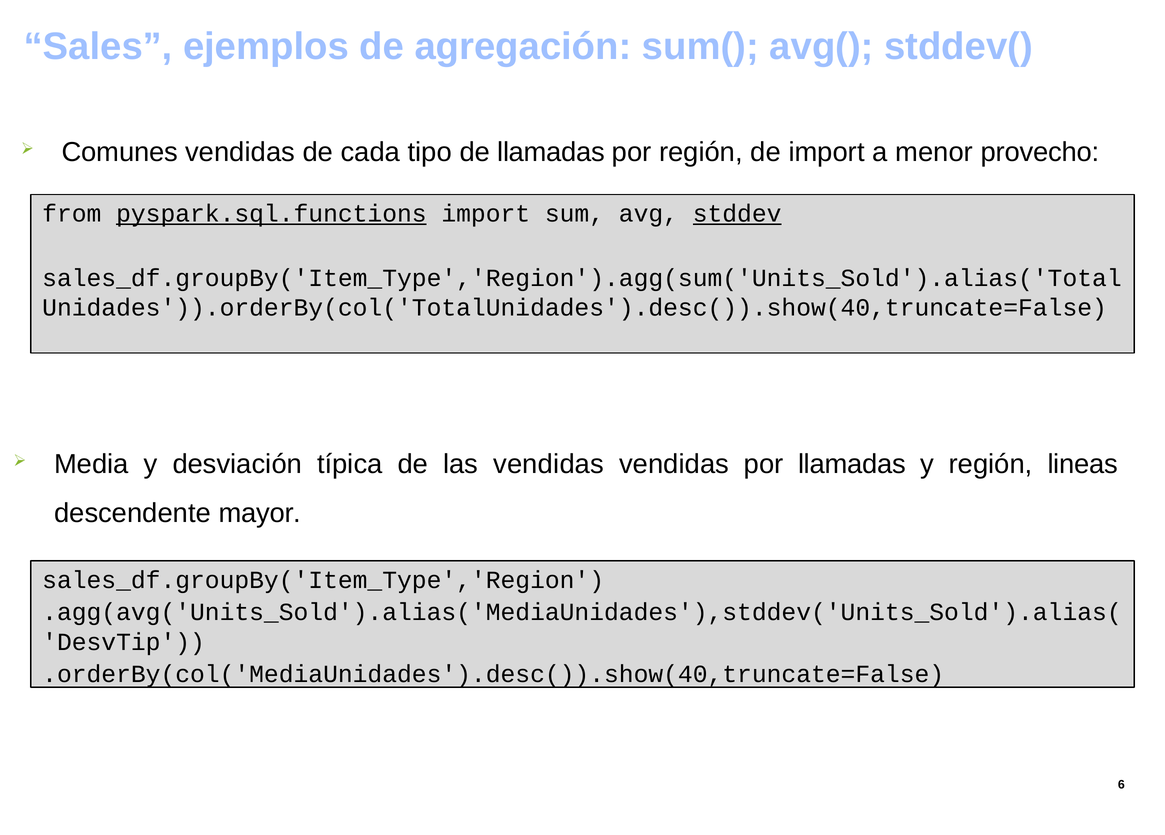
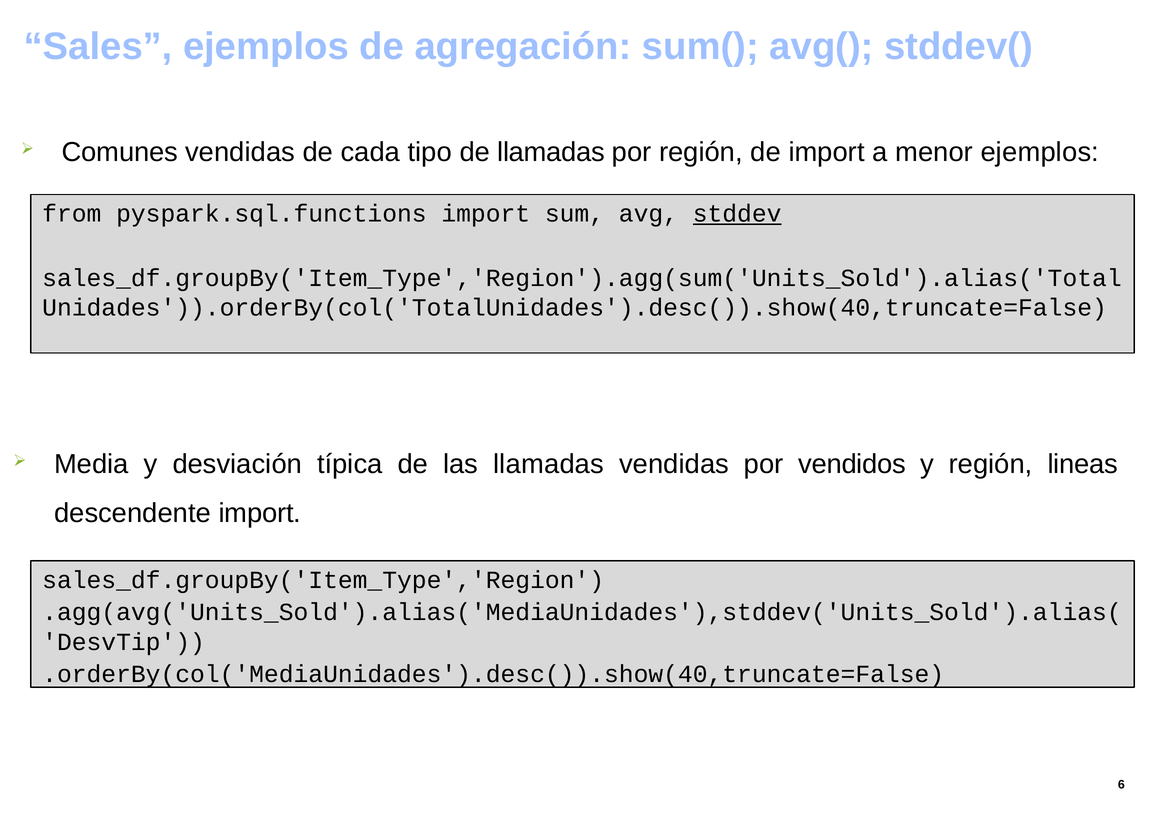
menor provecho: provecho -> ejemplos (1040, 152)
pyspark.sql.functions underline: present -> none (271, 214)
las vendidas: vendidas -> llamadas (549, 464)
por llamadas: llamadas -> vendidos (852, 464)
descendente mayor: mayor -> import (260, 513)
